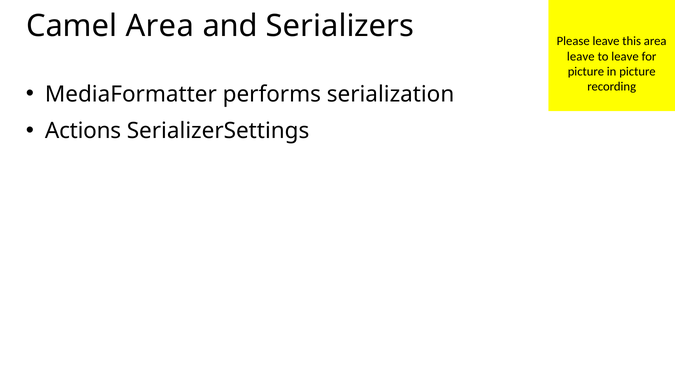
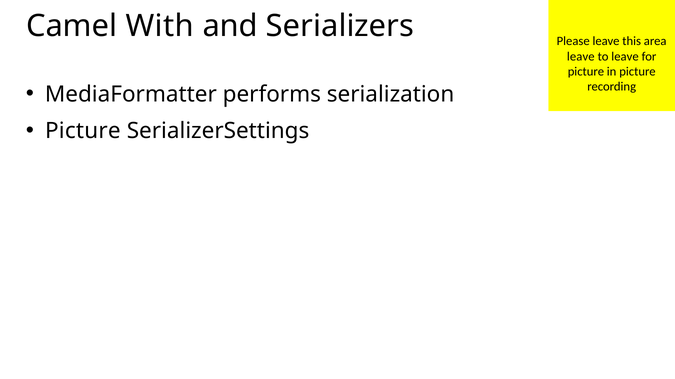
Camel Area: Area -> With (160, 26)
Actions: Actions -> Picture (83, 131)
